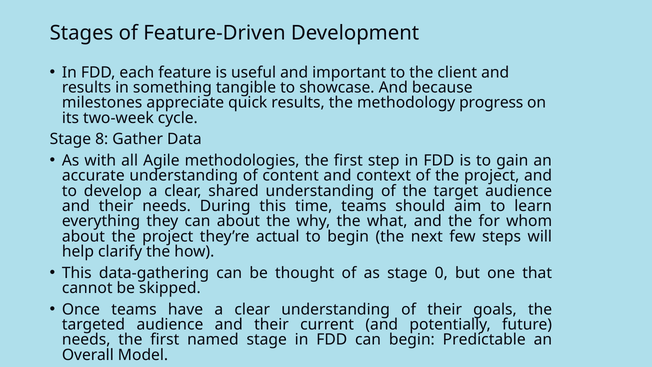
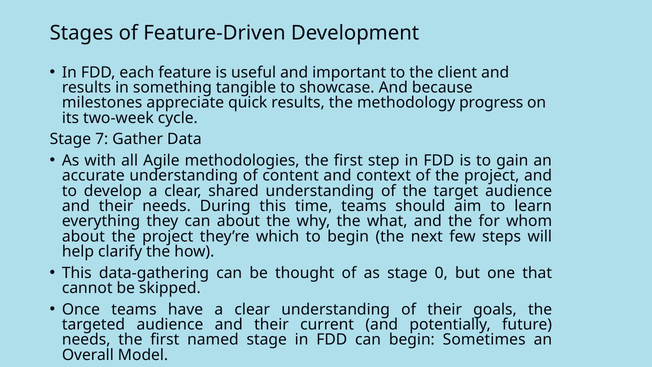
8: 8 -> 7 (102, 139)
actual: actual -> which (278, 236)
Predictable: Predictable -> Sometimes (484, 340)
